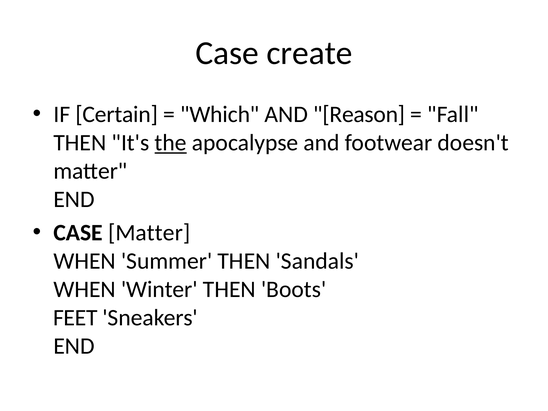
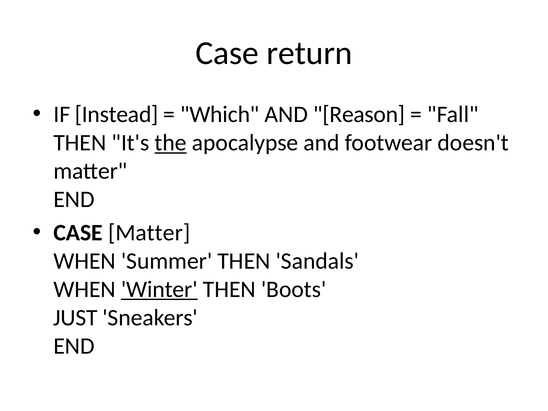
create: create -> return (310, 53)
Certain: Certain -> Instead (117, 114)
Winter underline: none -> present (159, 289)
FEET: FEET -> JUST (75, 318)
